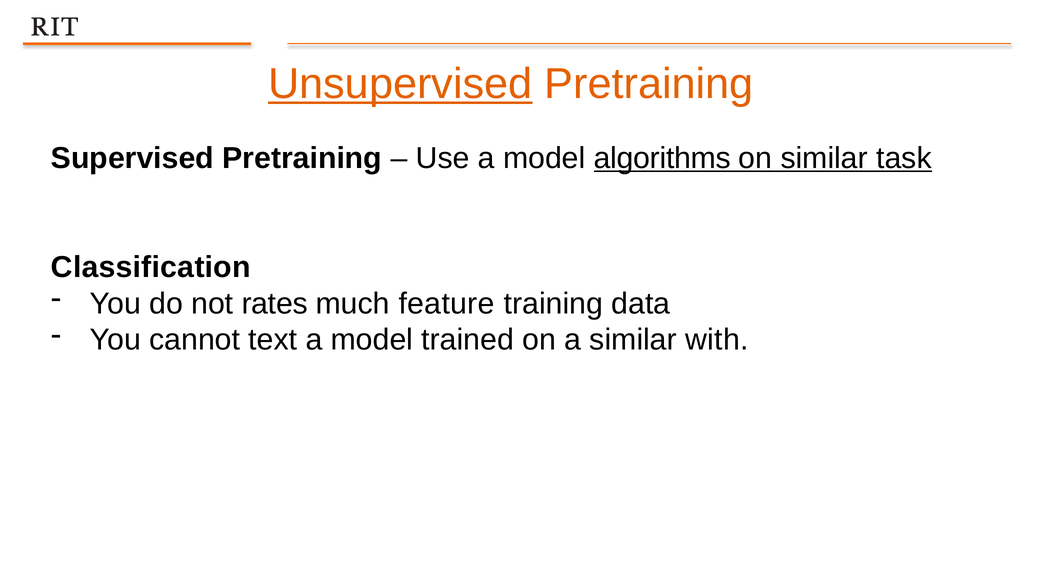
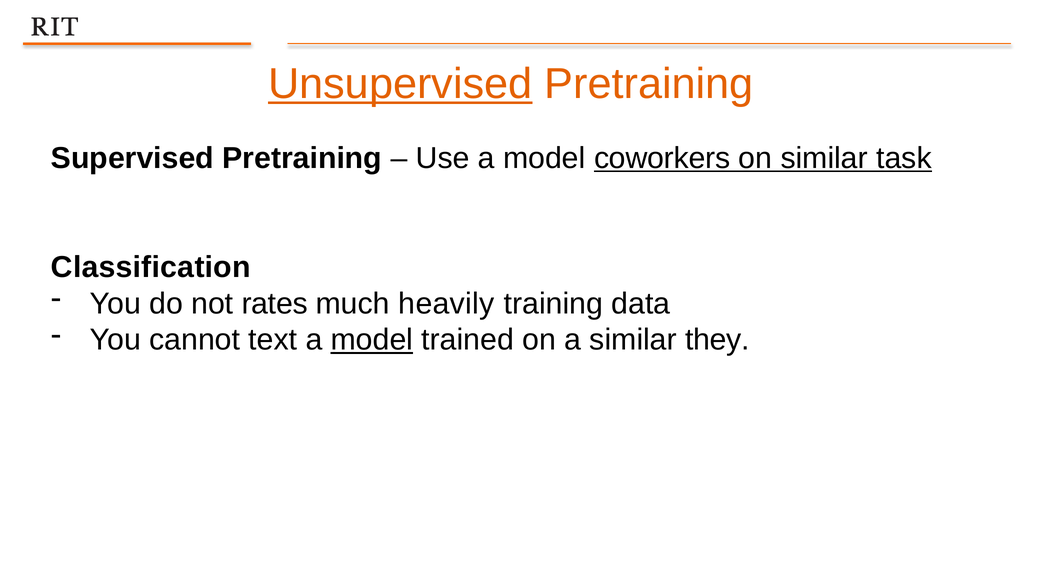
algorithms: algorithms -> coworkers (662, 158)
feature: feature -> heavily (447, 304)
model underline: none -> present (372, 340)
with: with -> they (717, 340)
